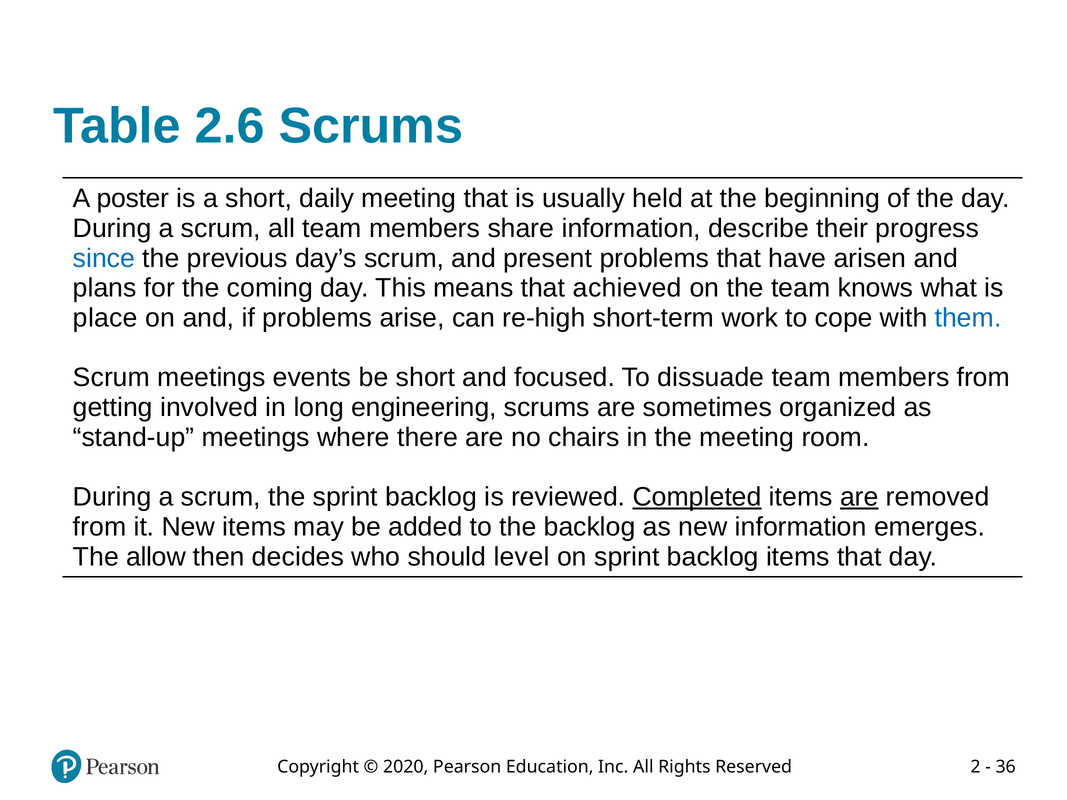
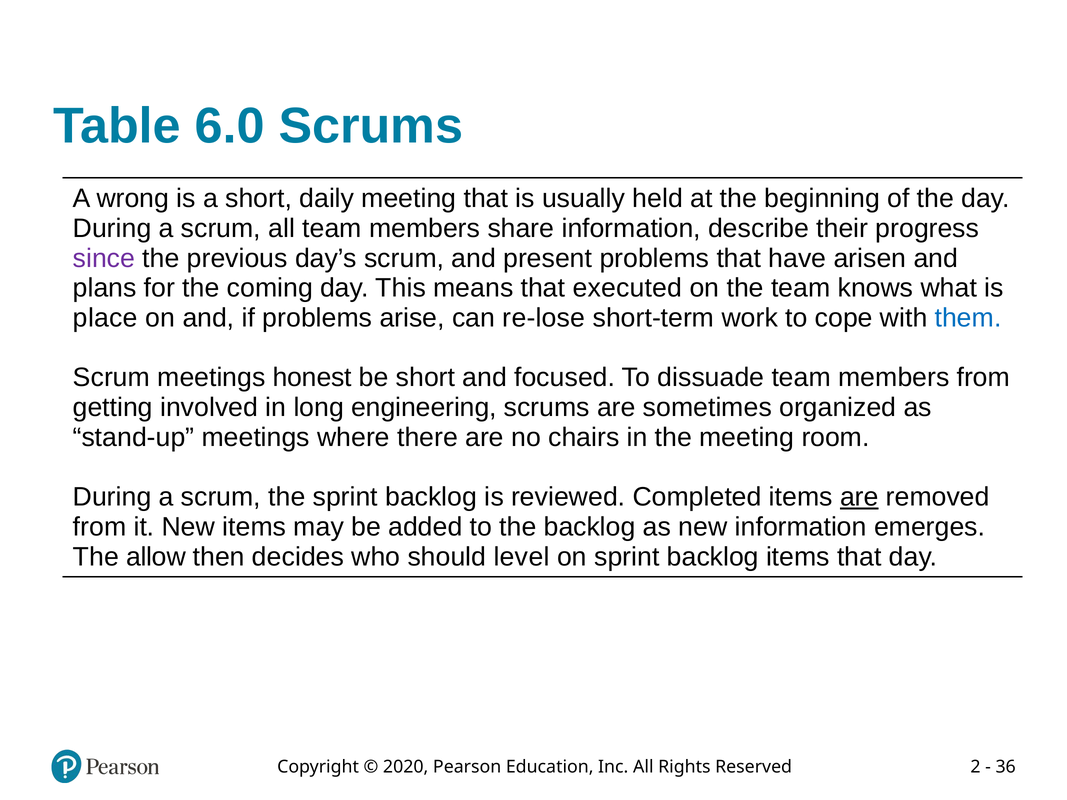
2.6: 2.6 -> 6.0 (230, 126)
poster: poster -> wrong (133, 199)
since colour: blue -> purple (104, 258)
achieved: achieved -> executed (627, 288)
re-high: re-high -> re-lose (544, 318)
events: events -> honest (312, 378)
Completed underline: present -> none (697, 497)
